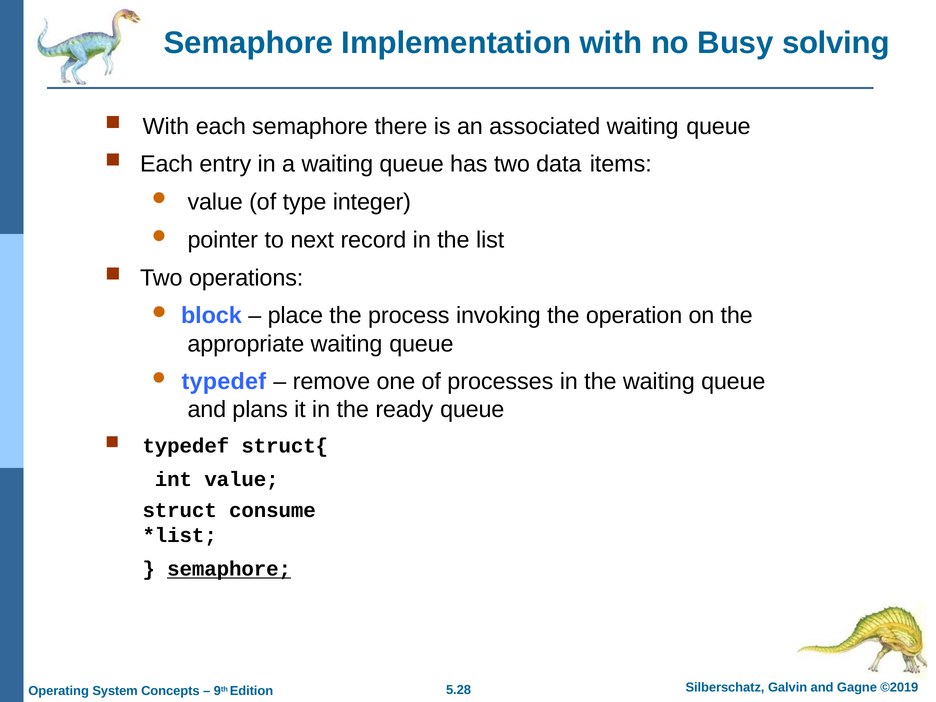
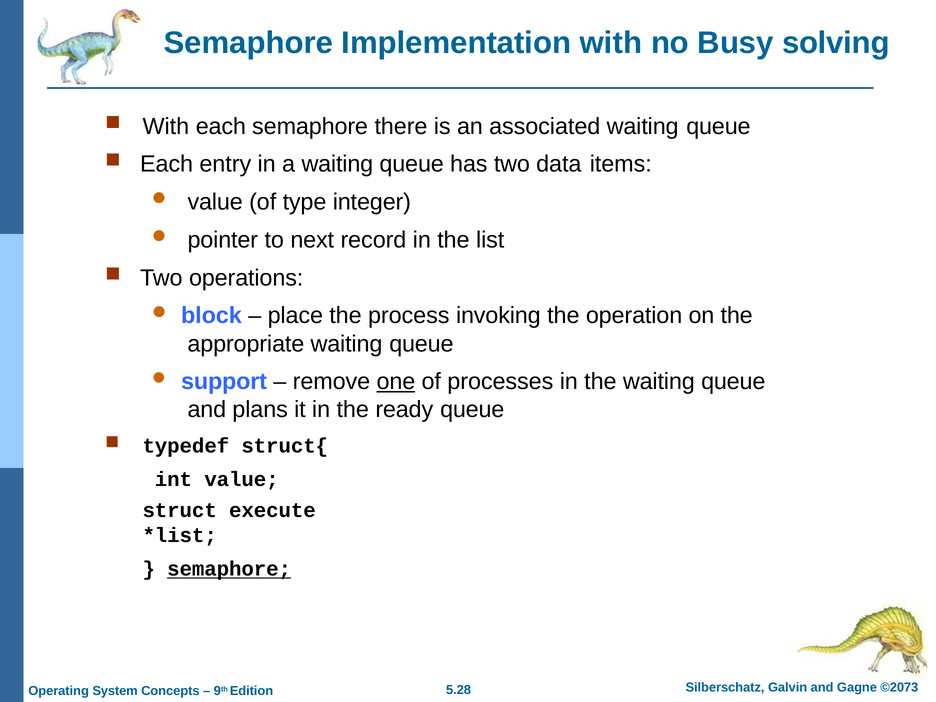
typedef: typedef -> support (224, 382)
one underline: none -> present (396, 382)
consume: consume -> execute (272, 510)
©2019: ©2019 -> ©2073 (899, 687)
